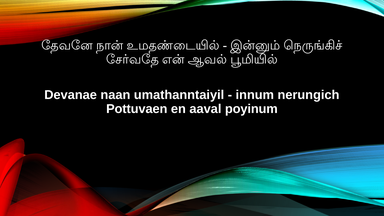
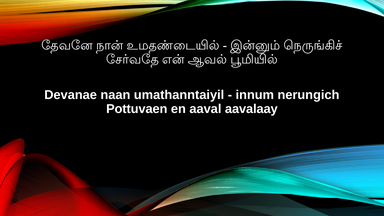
poyinum: poyinum -> aavalaay (251, 109)
